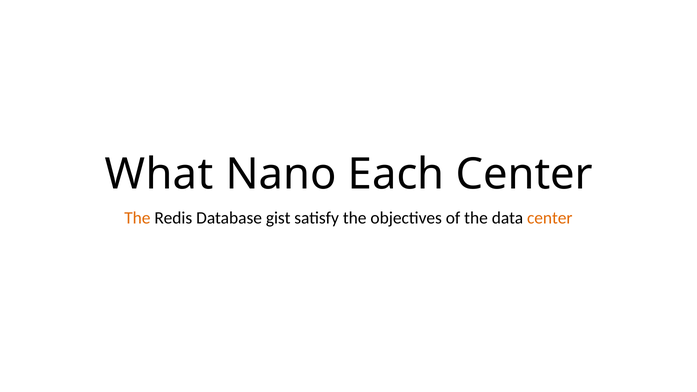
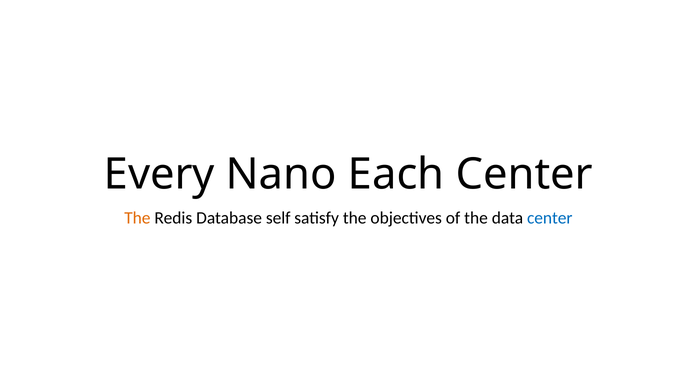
What: What -> Every (159, 174)
gist: gist -> self (278, 218)
center colour: orange -> blue (550, 218)
